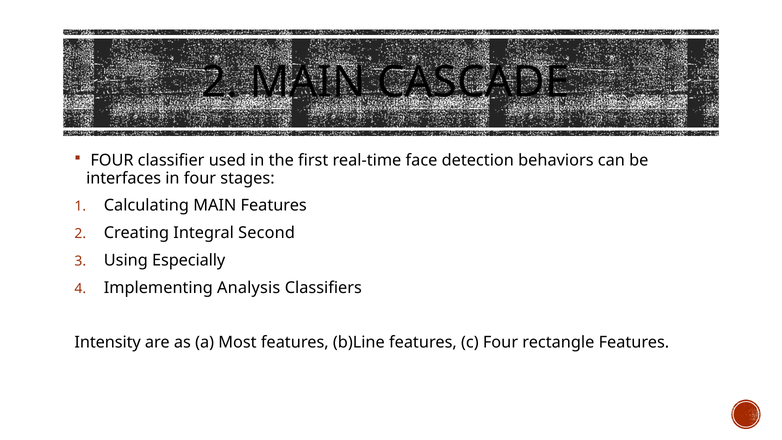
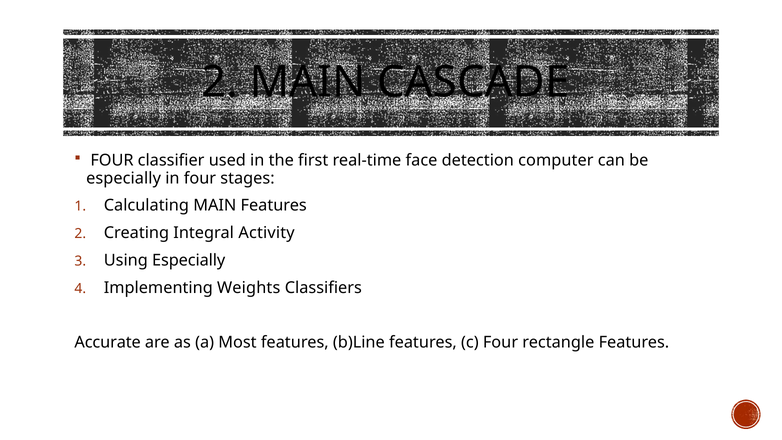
behaviors: behaviors -> computer (556, 161)
interfaces: interfaces -> especially (124, 178)
Second: Second -> Activity (267, 233)
Analysis: Analysis -> Weights (249, 288)
Intensity: Intensity -> Accurate (108, 342)
